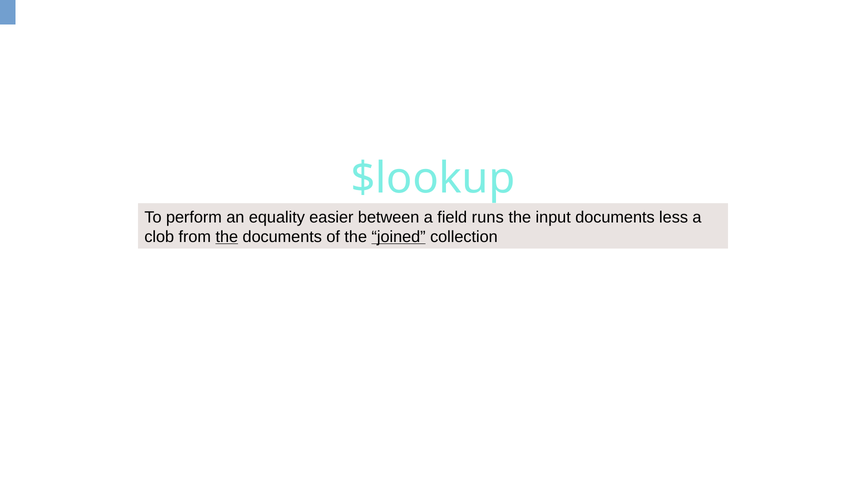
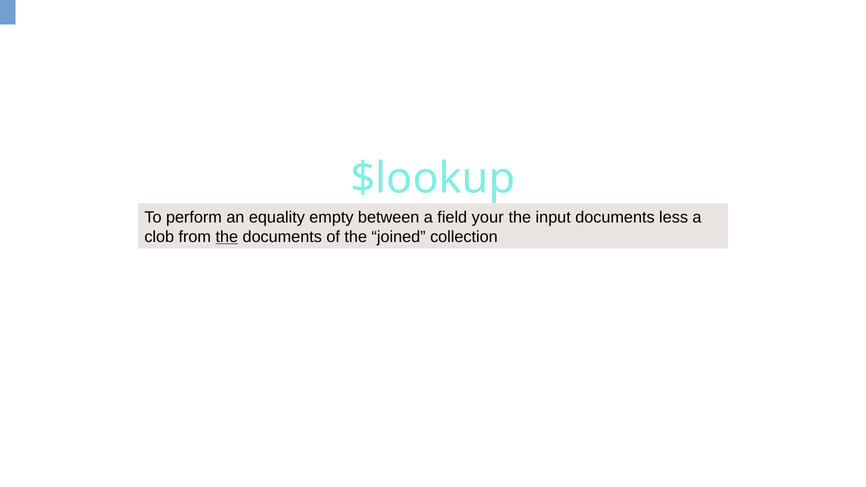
easier: easier -> empty (331, 217)
runs: runs -> your (488, 217)
joined underline: present -> none (399, 237)
